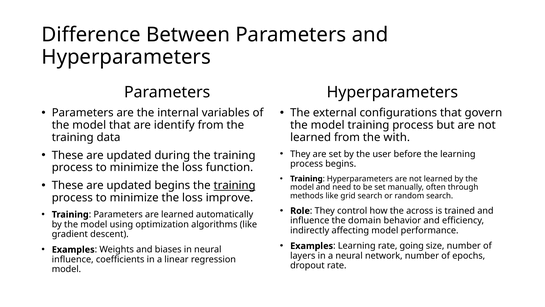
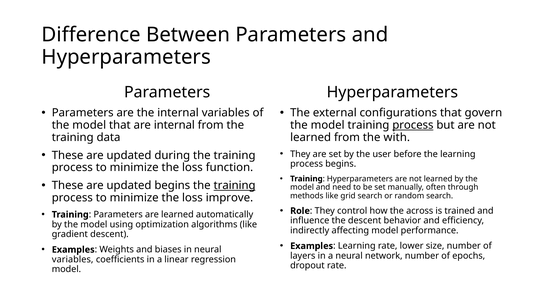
are identify: identify -> internal (174, 125)
process underline: none -> present (413, 125)
the domain: domain -> descent (365, 220)
going: going -> lower (412, 246)
influence: influence -> variables (73, 259)
